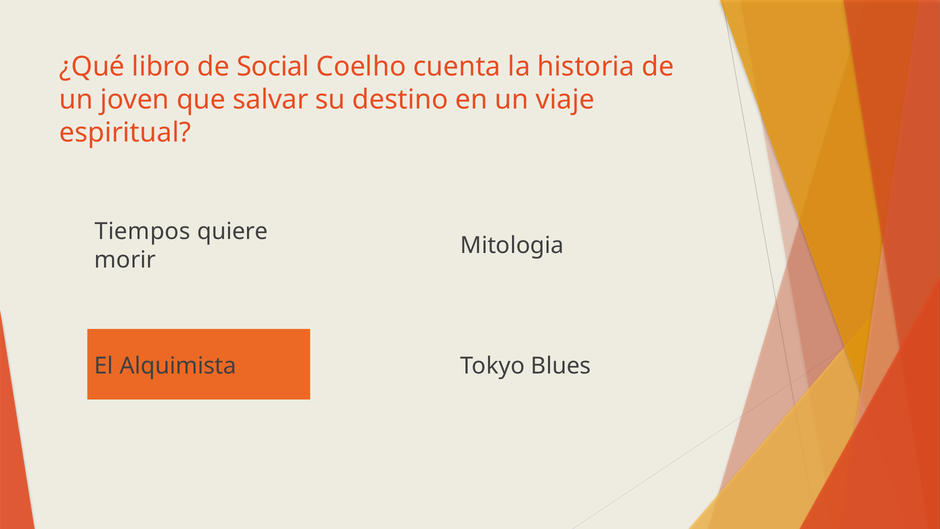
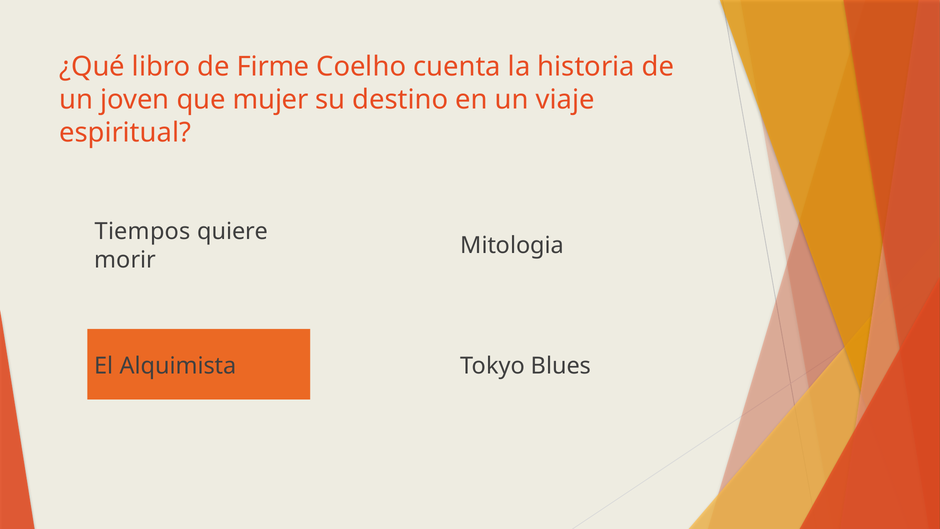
Social: Social -> Firme (273, 67)
salvar: salvar -> mujer (271, 100)
